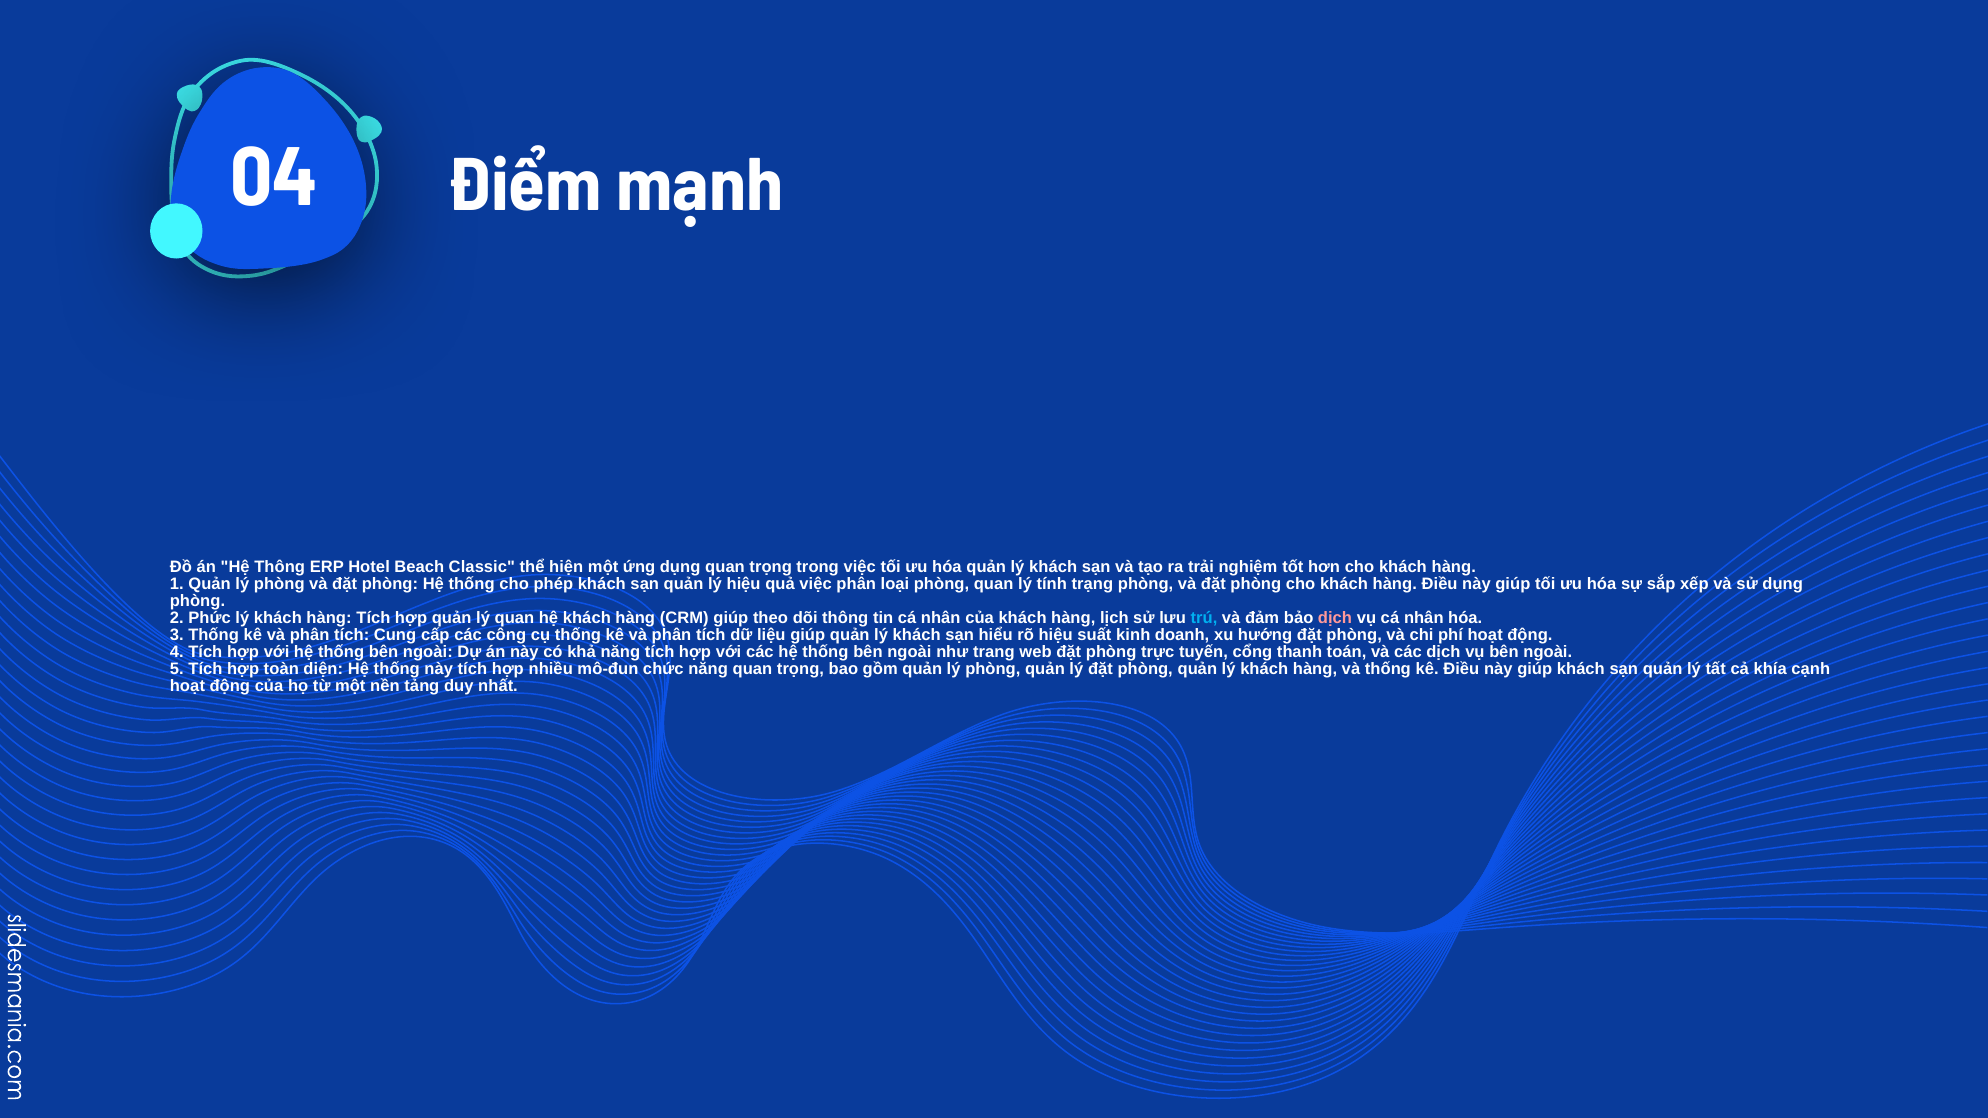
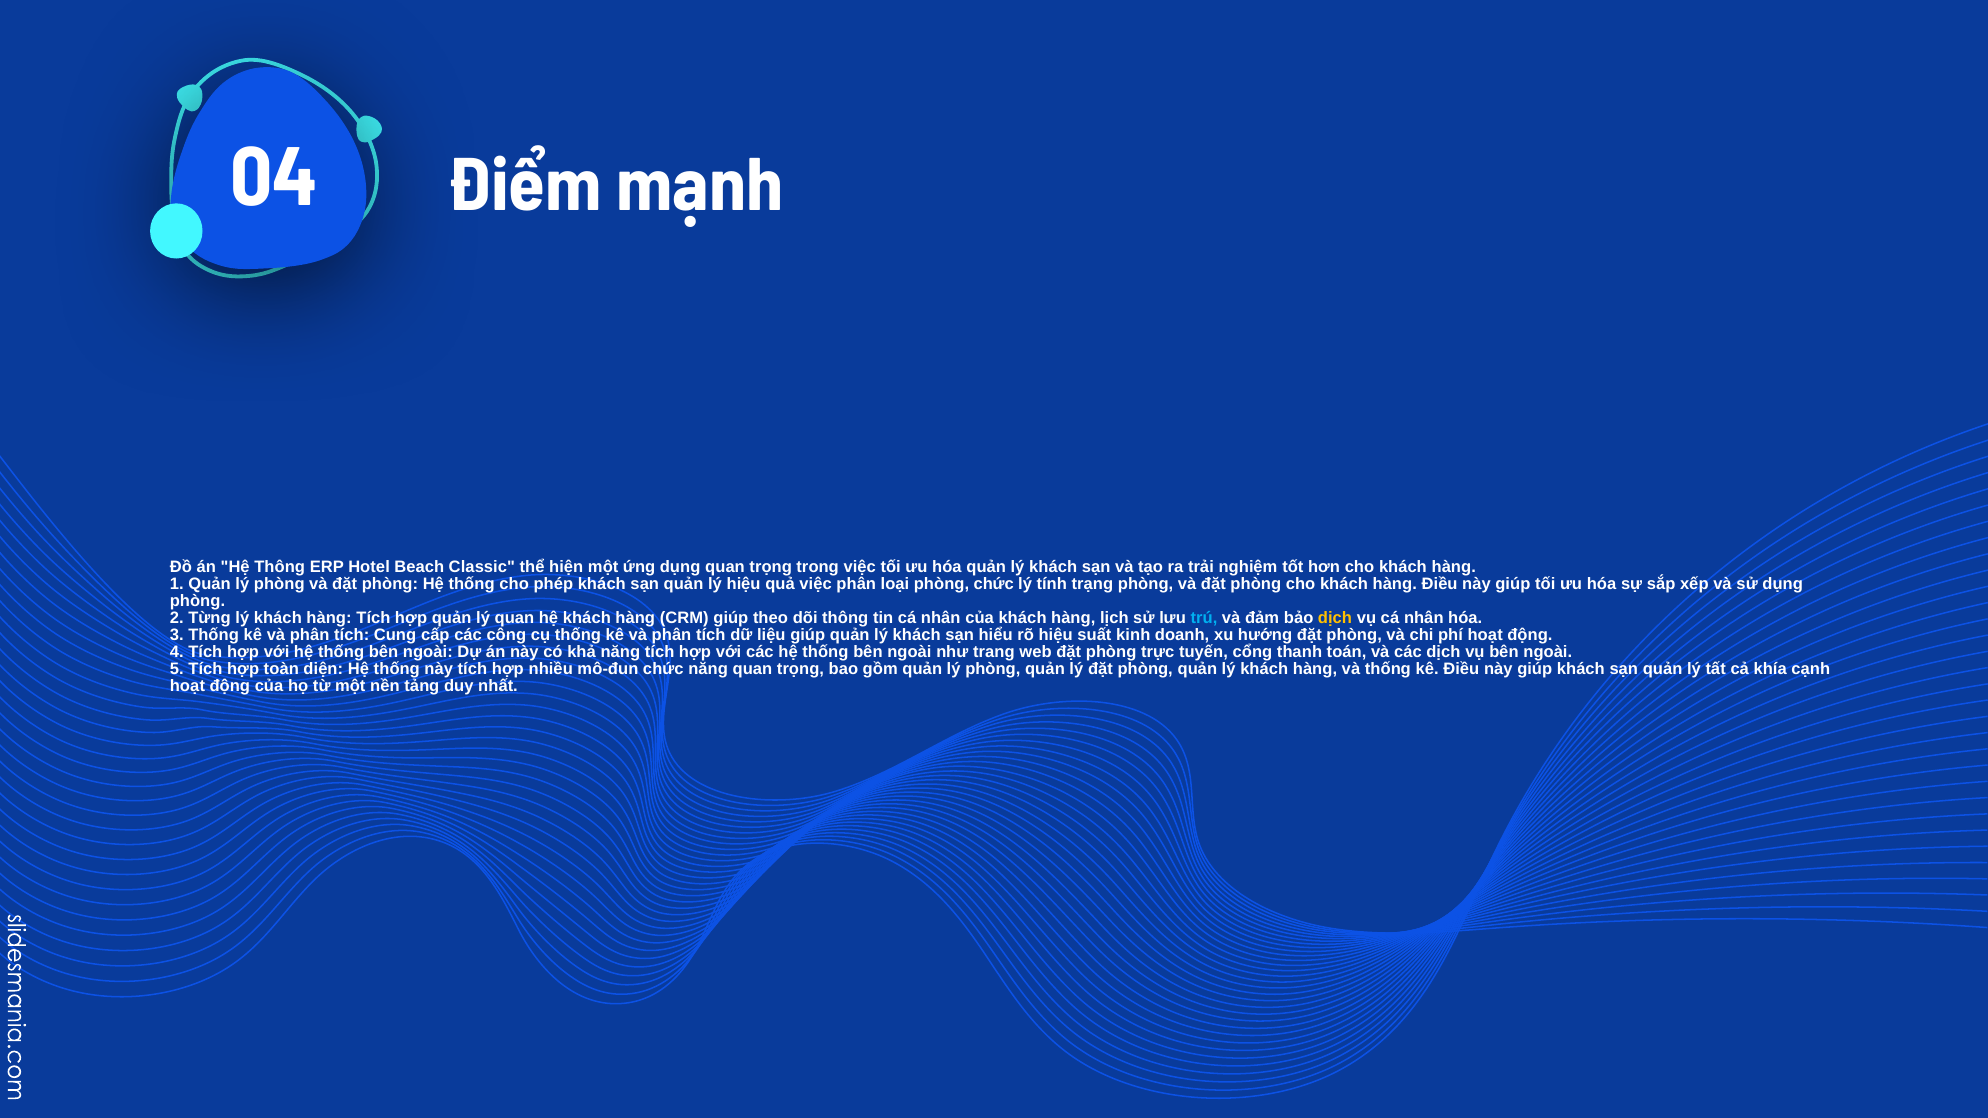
phòng quan: quan -> chức (994, 584)
Phức: Phức -> Từng (210, 618)
dịch colour: pink -> yellow (1335, 618)
